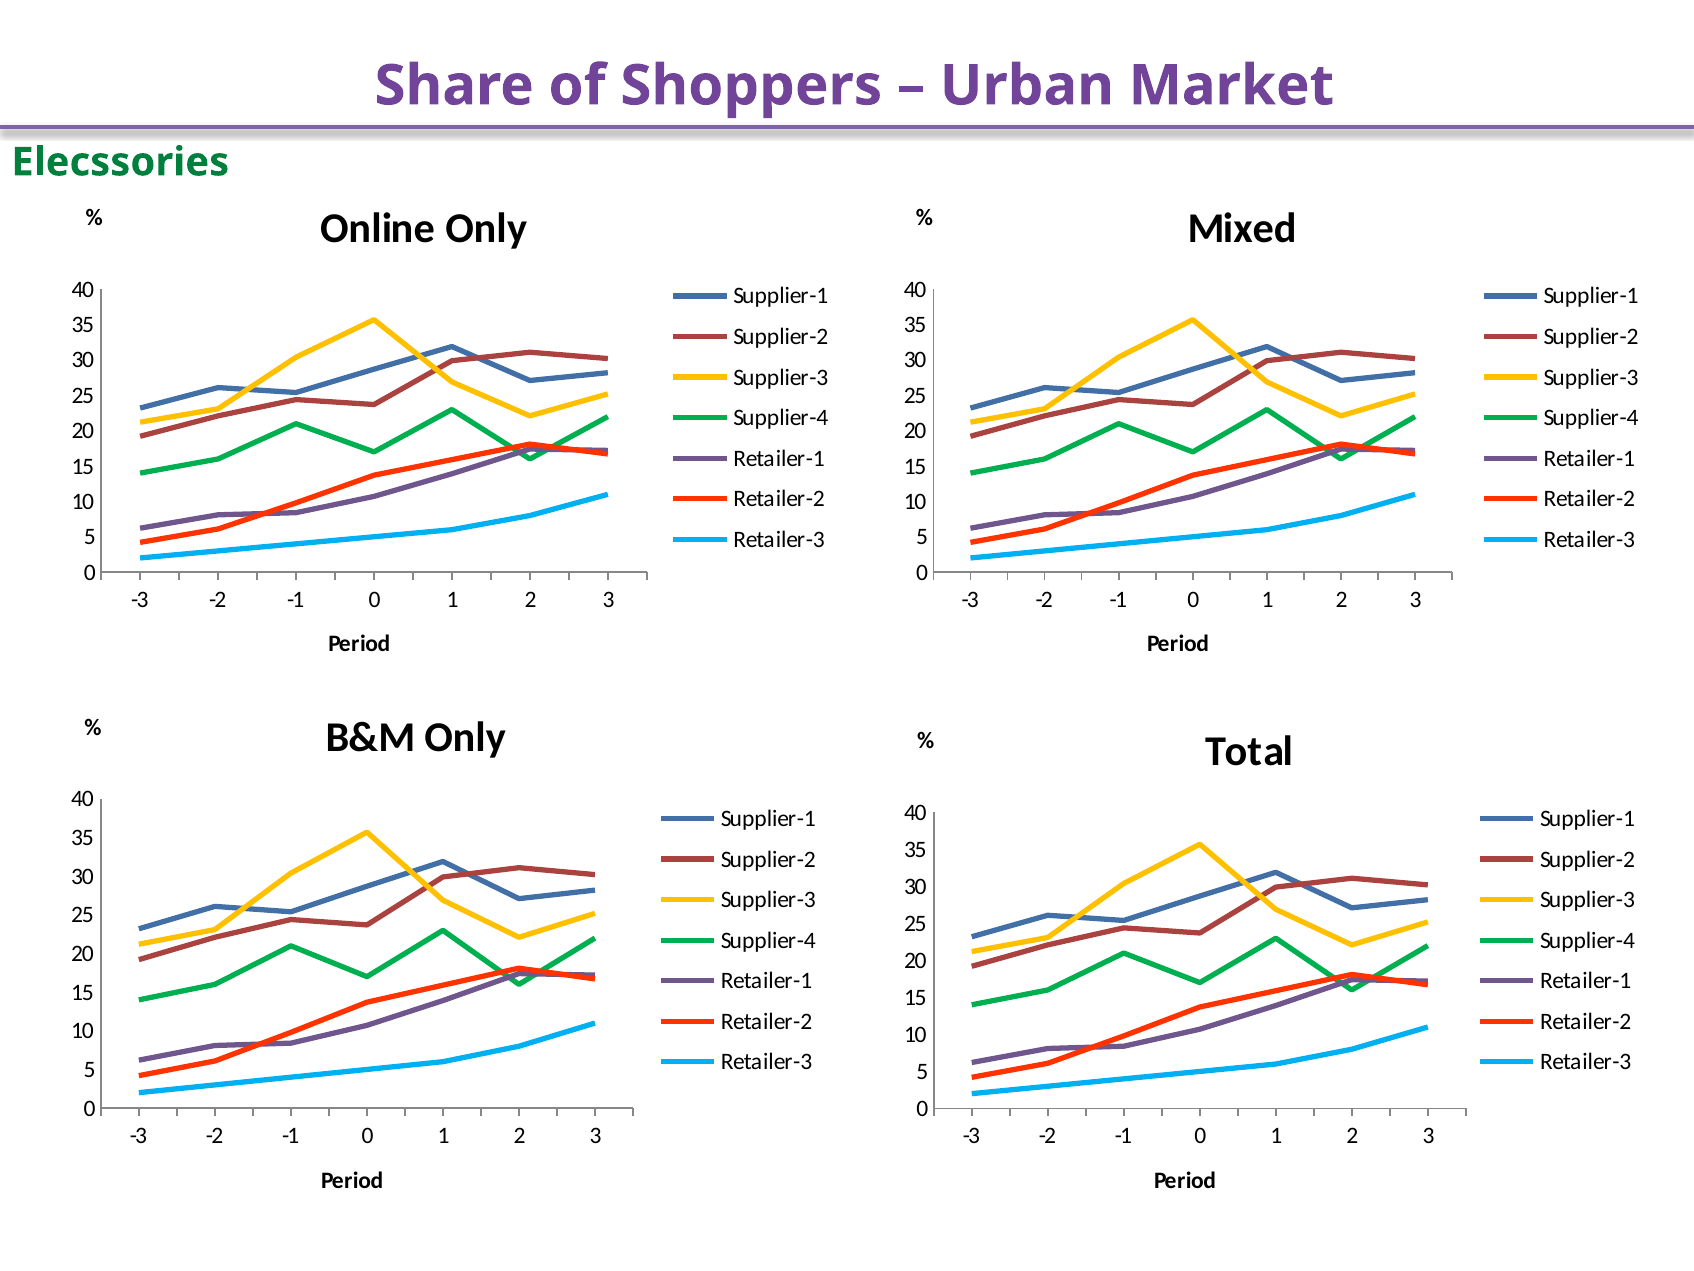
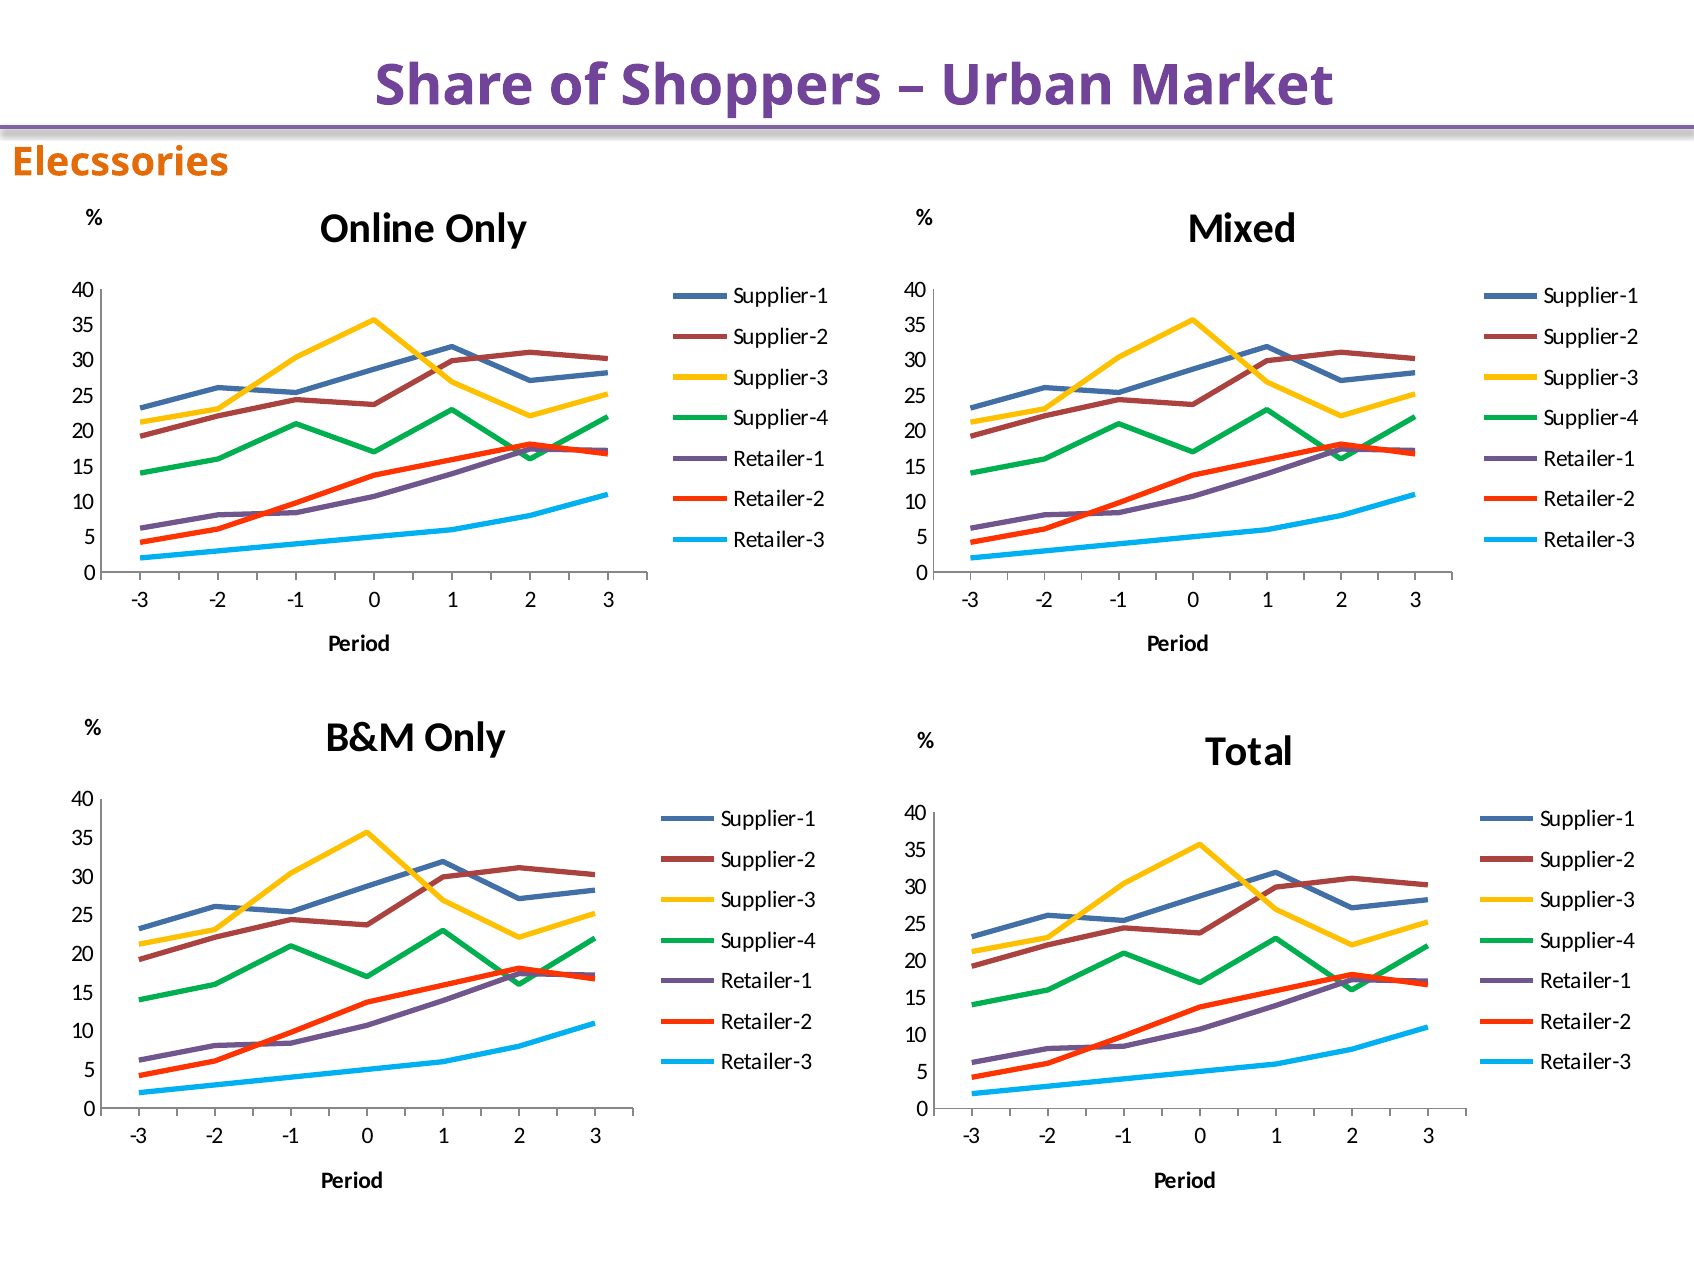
Elecssories colour: green -> orange (120, 162)
